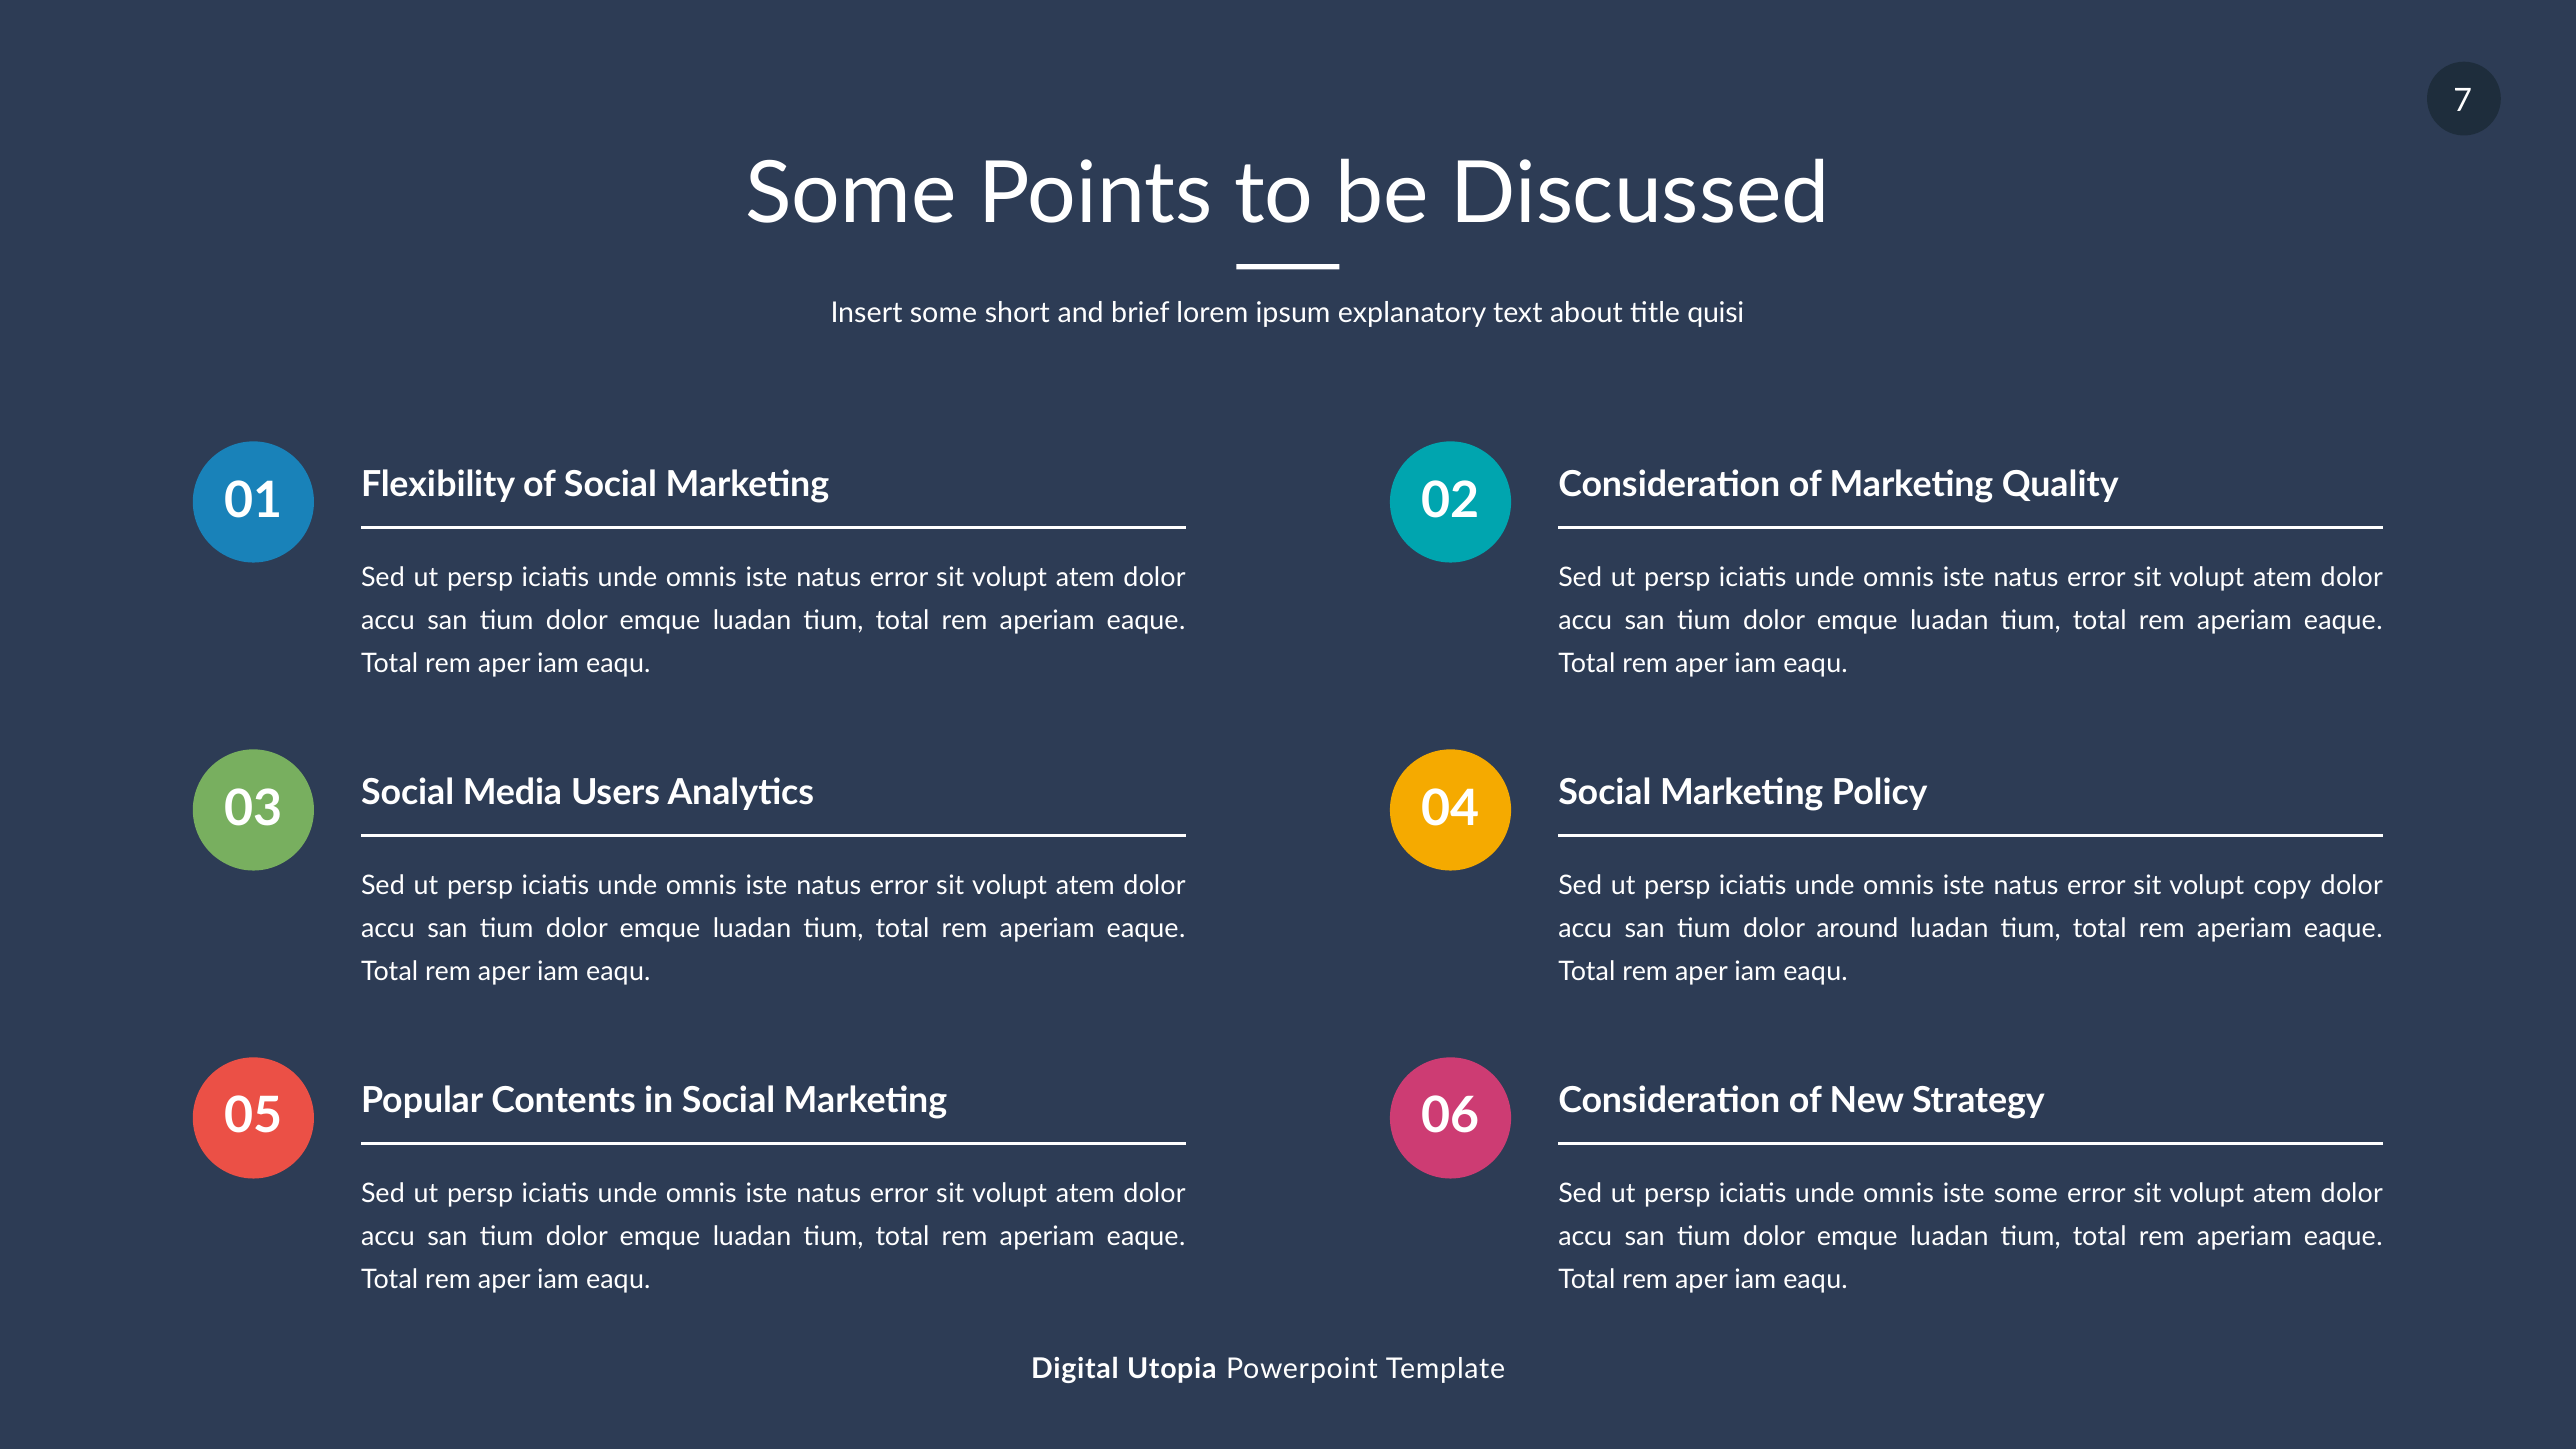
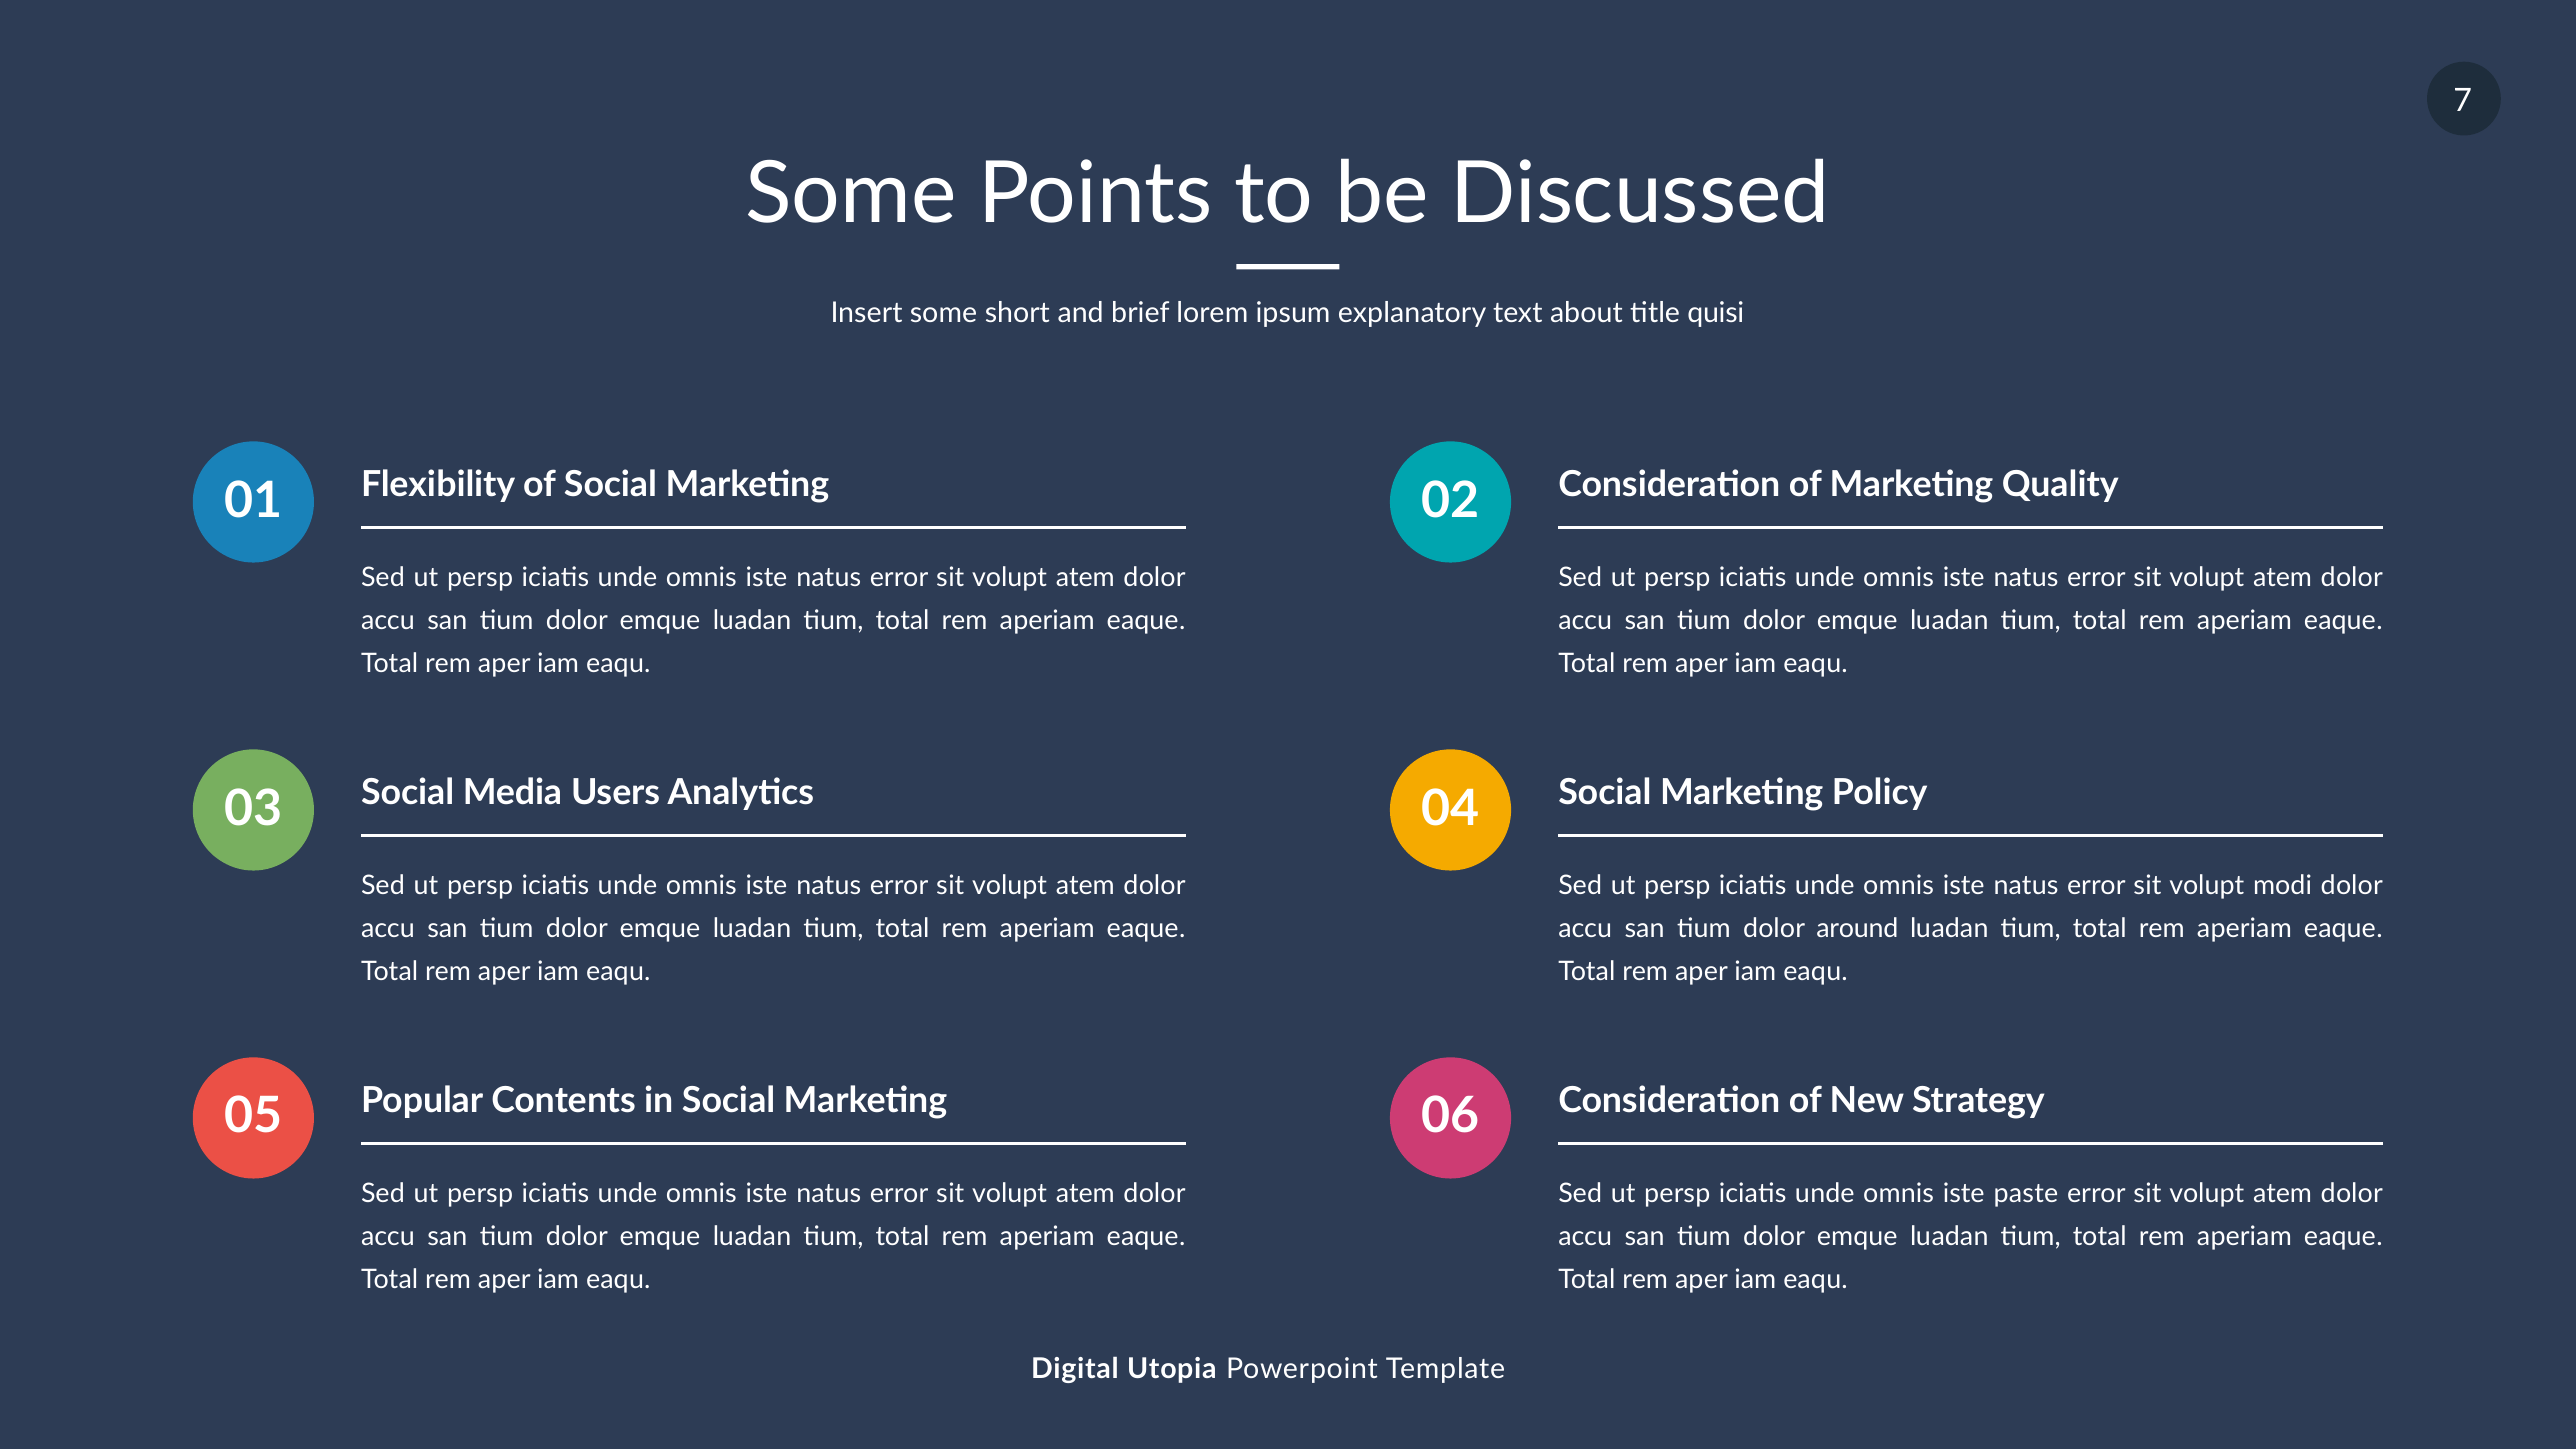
copy: copy -> modi (2283, 886)
iste some: some -> paste (2026, 1194)
